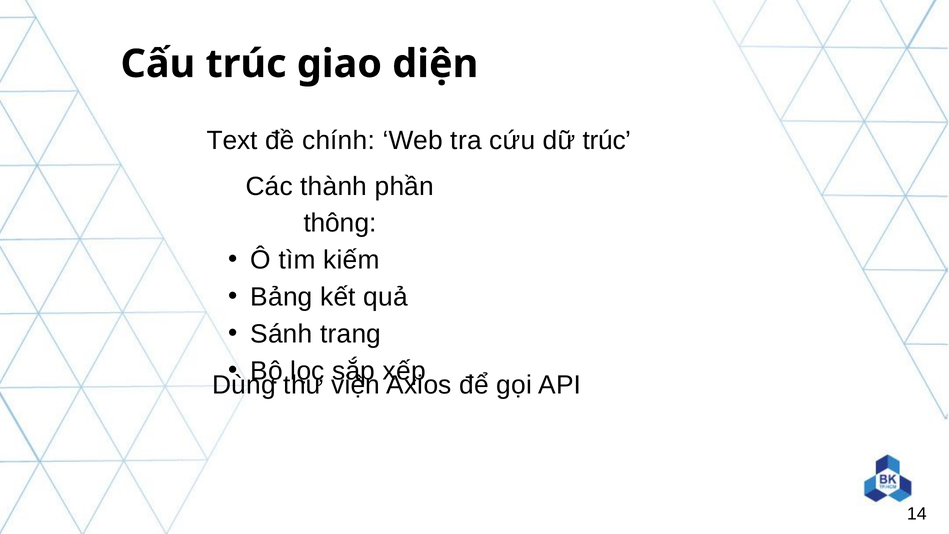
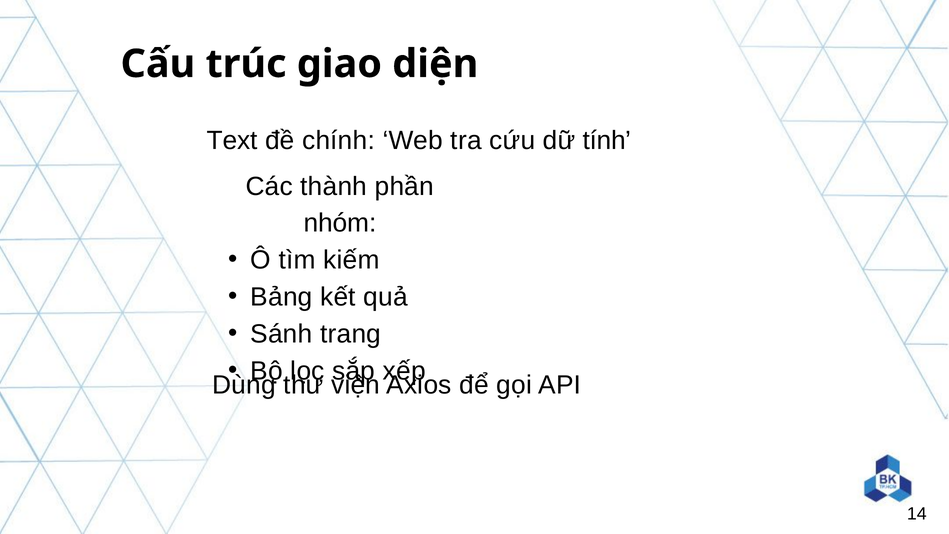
dữ trúc: trúc -> tính (607, 140)
thông: thông -> nhóm (340, 223)
